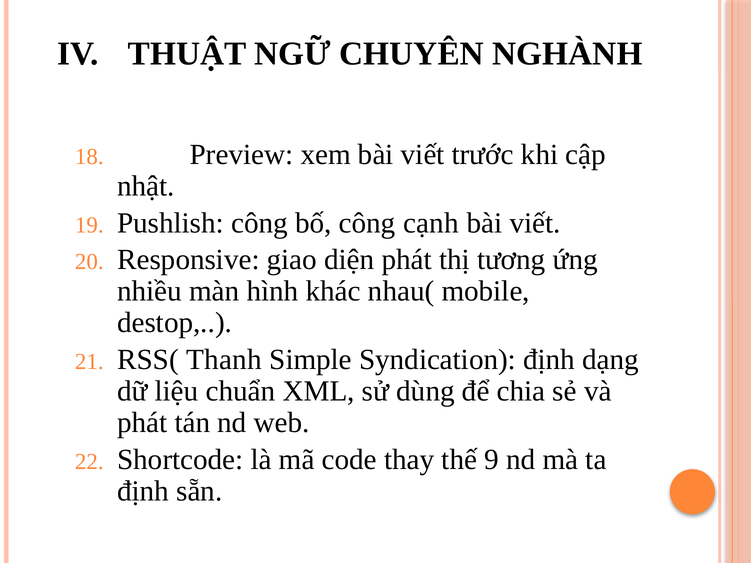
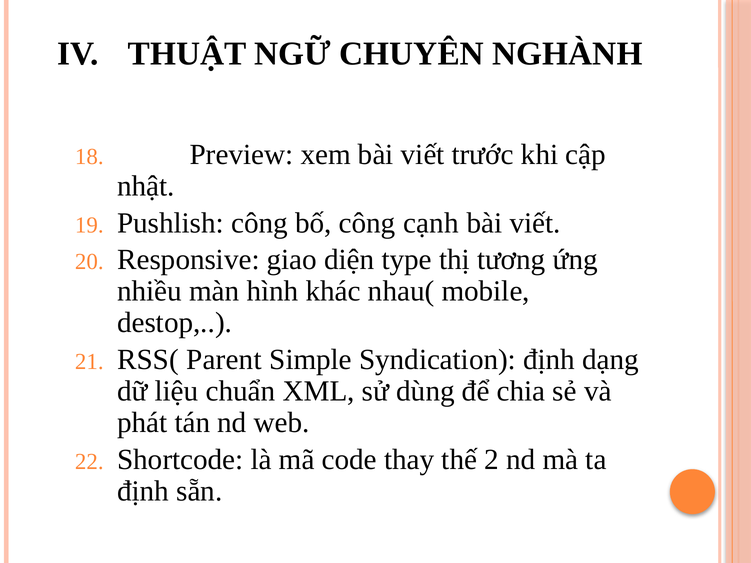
diện phát: phát -> type (407, 260)
Thanh: Thanh -> Parent (224, 360)
9: 9 -> 2 (492, 460)
